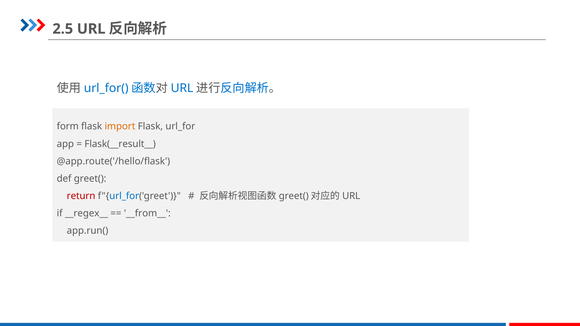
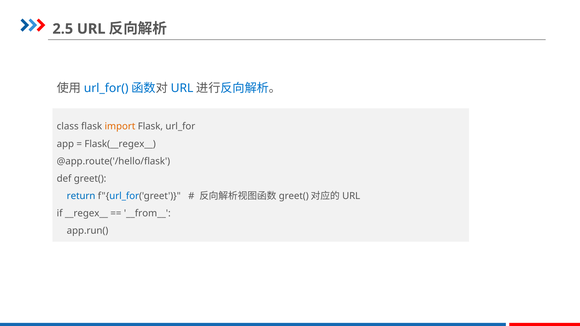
form: form -> class (68, 127)
Flask(__result__: Flask(__result__ -> Flask(__regex__ (120, 144)
return colour: red -> blue (81, 196)
